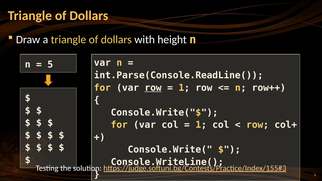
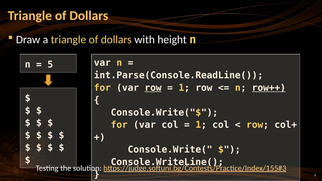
row++ underline: none -> present (269, 88)
